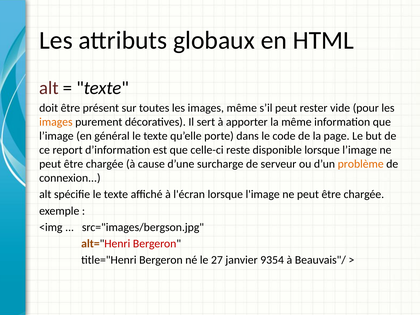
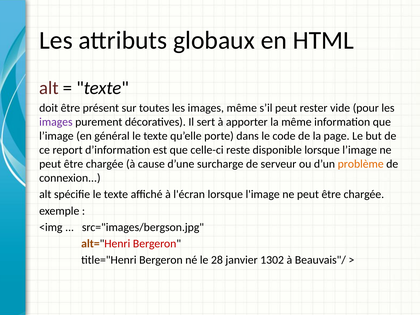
images colour: orange -> purple (56, 122)
27: 27 -> 28 (217, 260)
9354: 9354 -> 1302 (272, 260)
